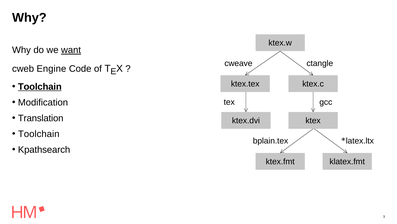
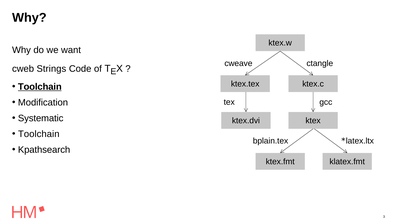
want underline: present -> none (71, 50)
Engine: Engine -> Strings (51, 69)
Translation: Translation -> Systematic (41, 118)
